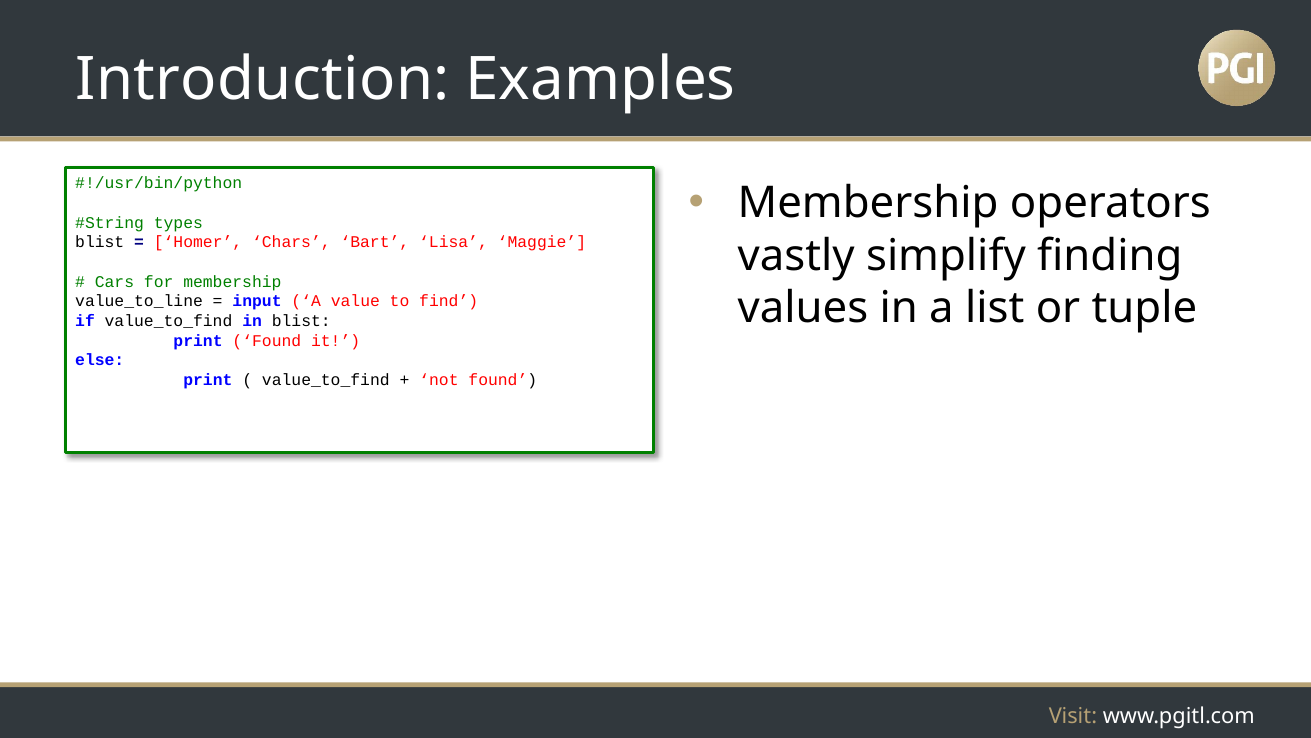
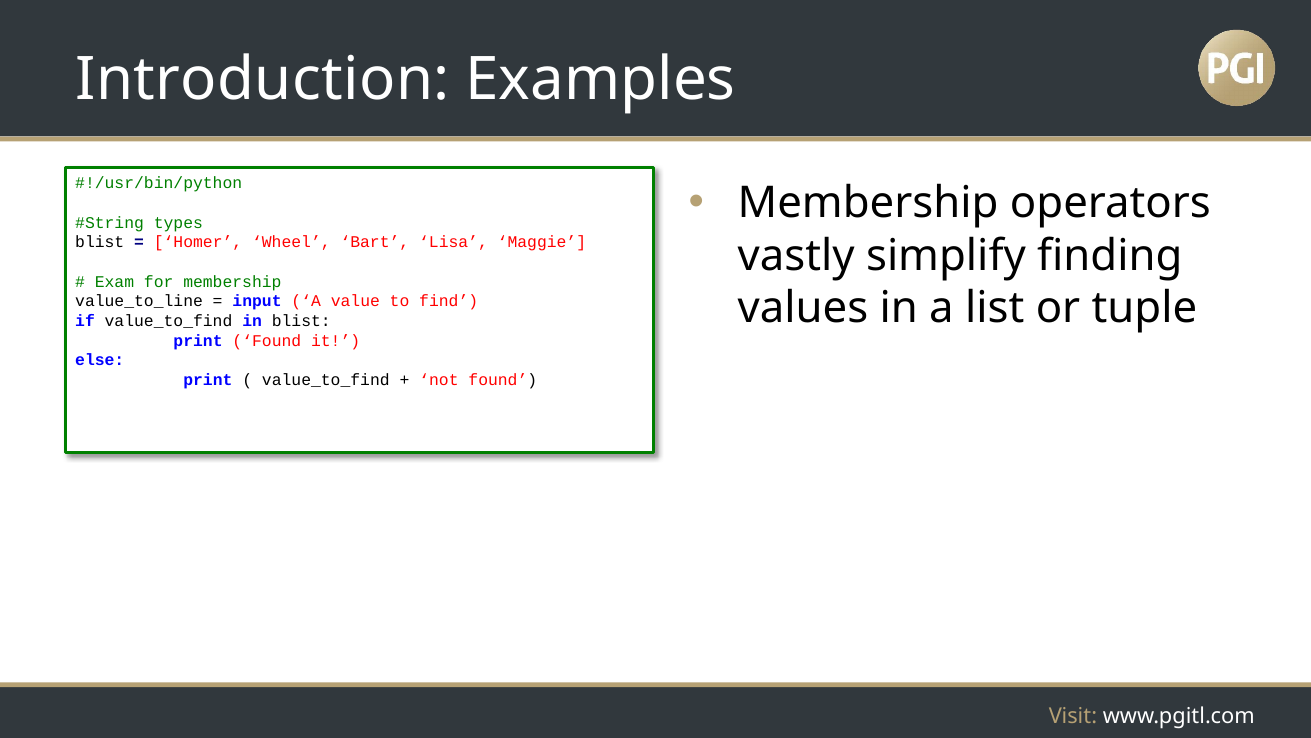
Chars: Chars -> Wheel (291, 242)
Cars: Cars -> Exam (114, 281)
